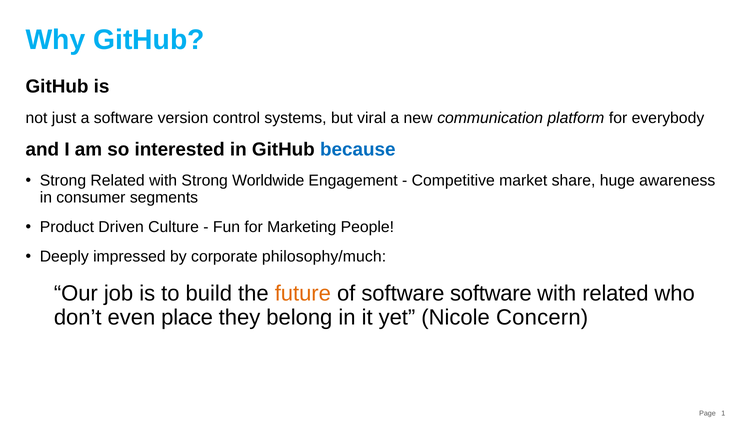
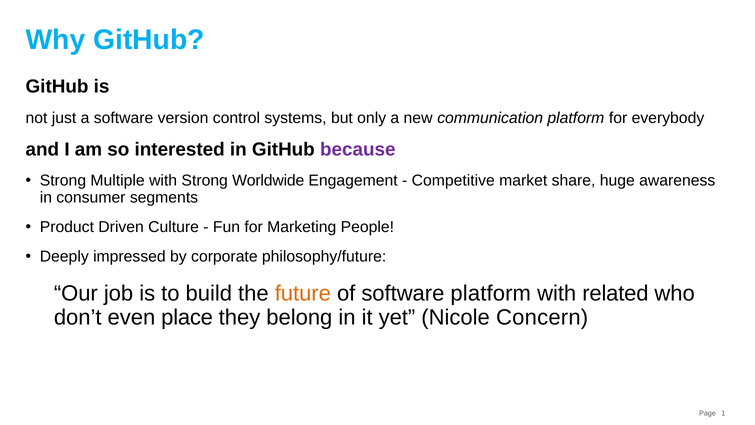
viral: viral -> only (372, 118)
because colour: blue -> purple (358, 149)
Strong Related: Related -> Multiple (118, 180)
philosophy/much: philosophy/much -> philosophy/future (324, 257)
software software: software -> platform (491, 293)
